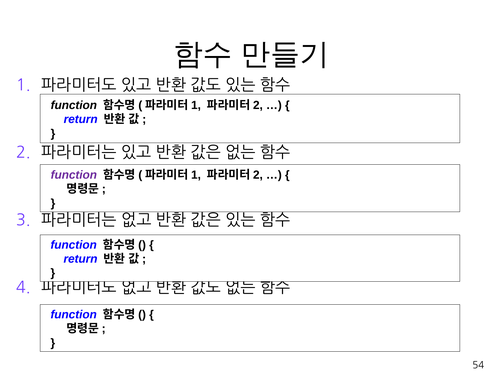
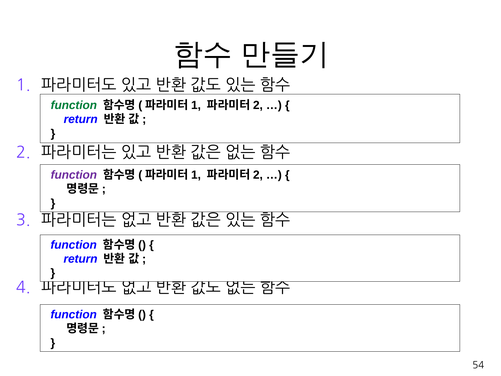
function colour: black -> green (74, 105)
